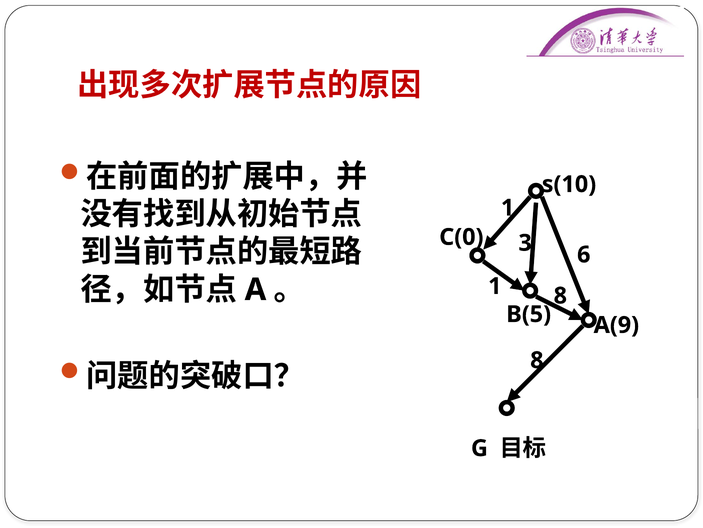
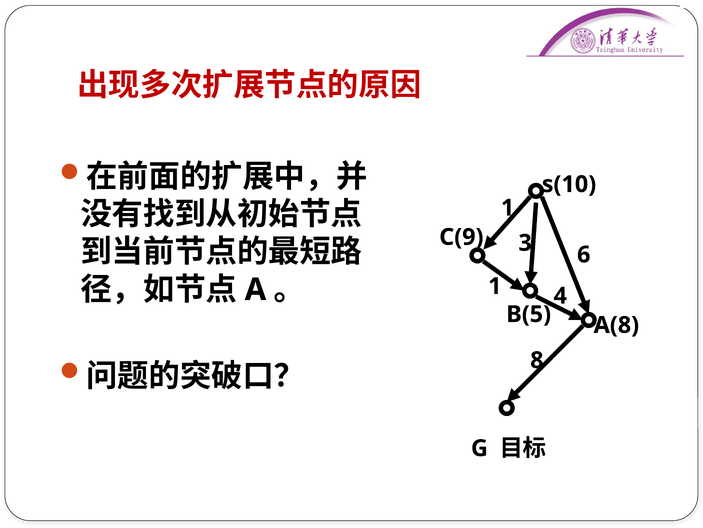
C(0: C(0 -> C(9 (461, 237)
1 8: 8 -> 4 (560, 295)
A(9: A(9 -> A(8 (616, 325)
